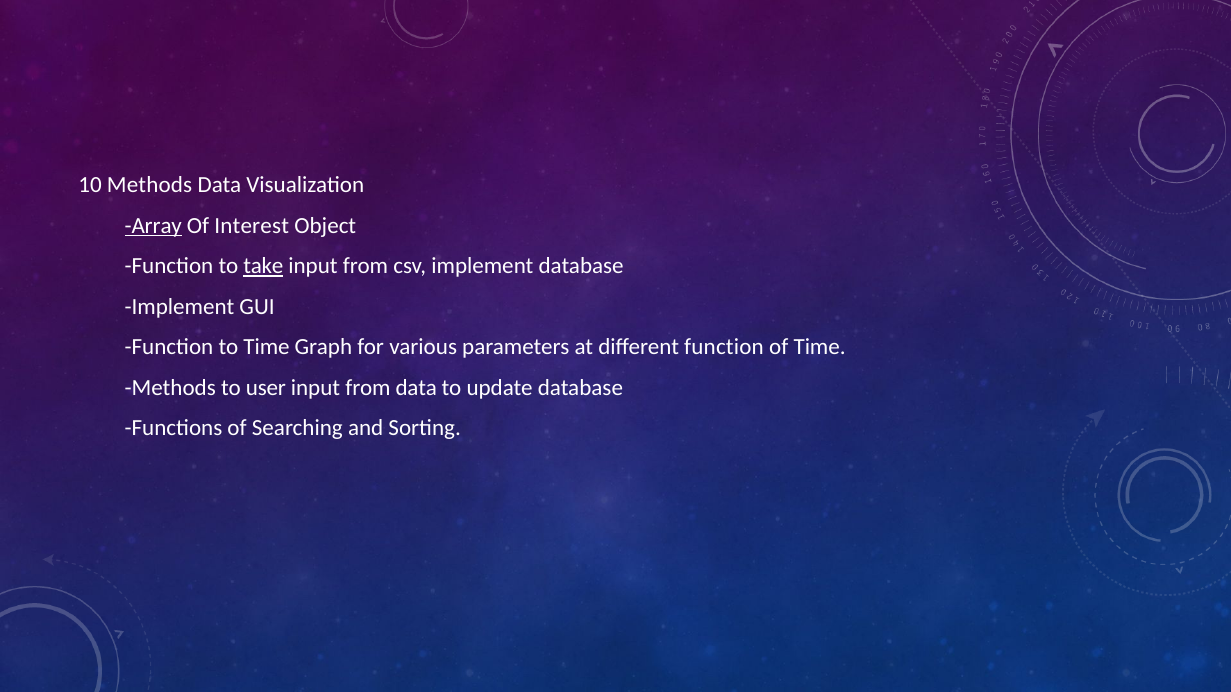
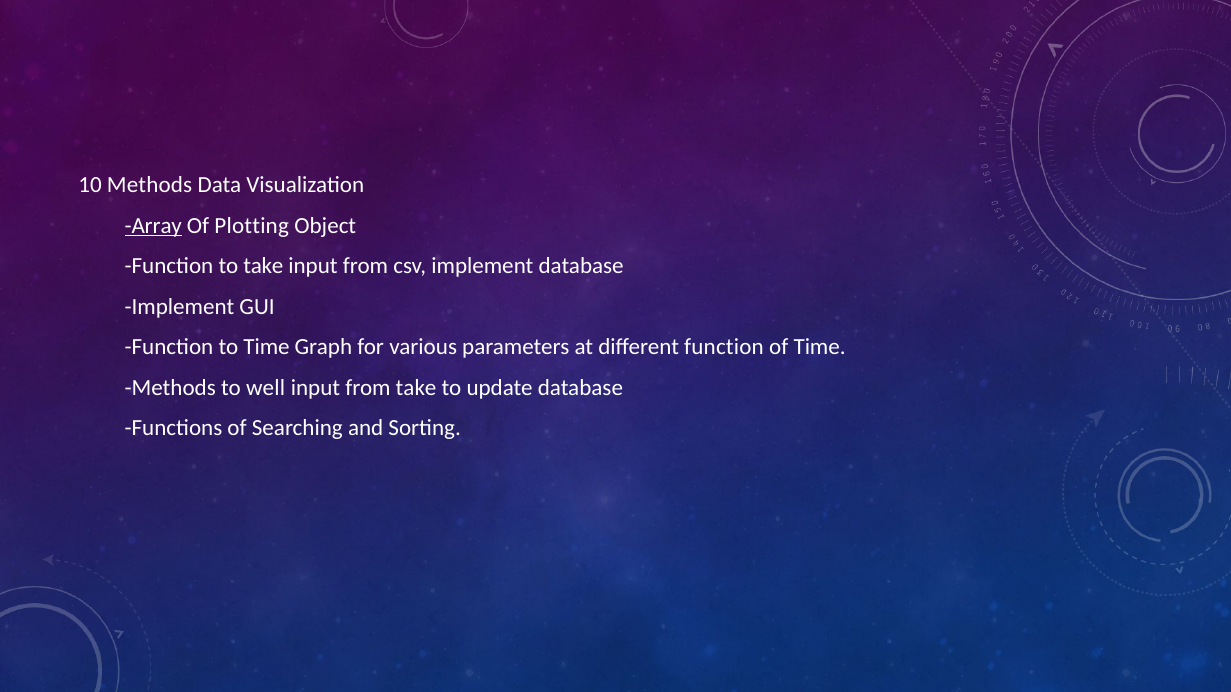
Interest: Interest -> Plotting (252, 226)
take underline: present -> none (263, 266)
user: user -> well (266, 388)
from data: data -> take (416, 388)
